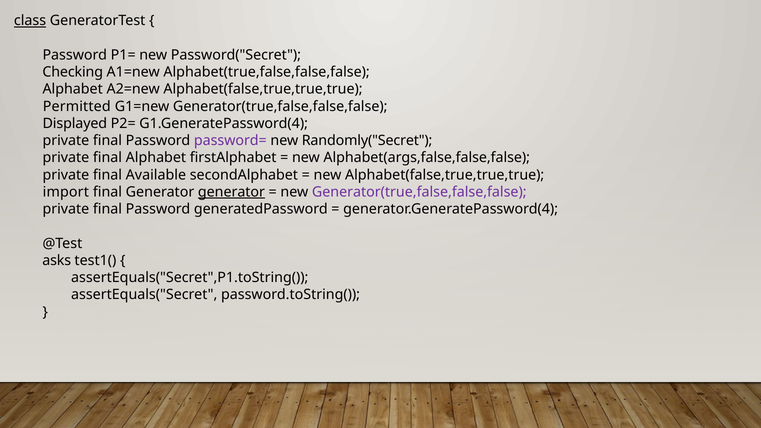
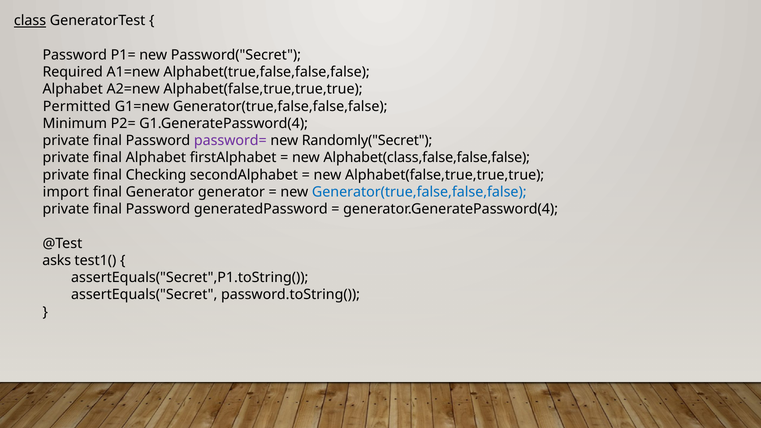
Checking: Checking -> Required (73, 72)
Displayed: Displayed -> Minimum (75, 124)
Alphabet(args,false,false,false: Alphabet(args,false,false,false -> Alphabet(class,false,false,false (427, 158)
Available: Available -> Checking (156, 175)
generator underline: present -> none (231, 192)
Generator(true,false,false,false colour: purple -> blue (419, 192)
